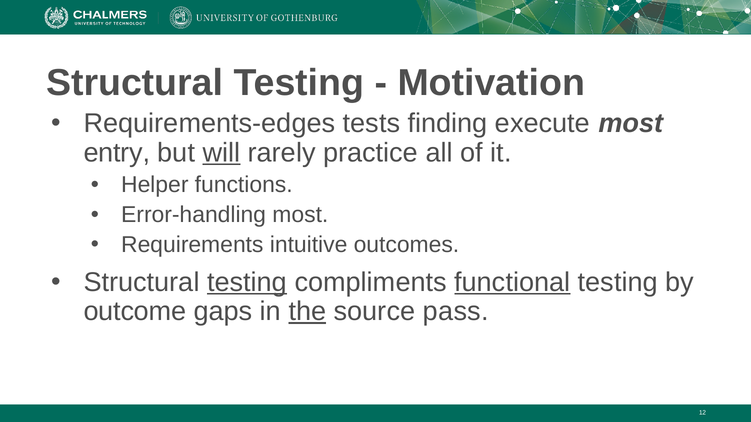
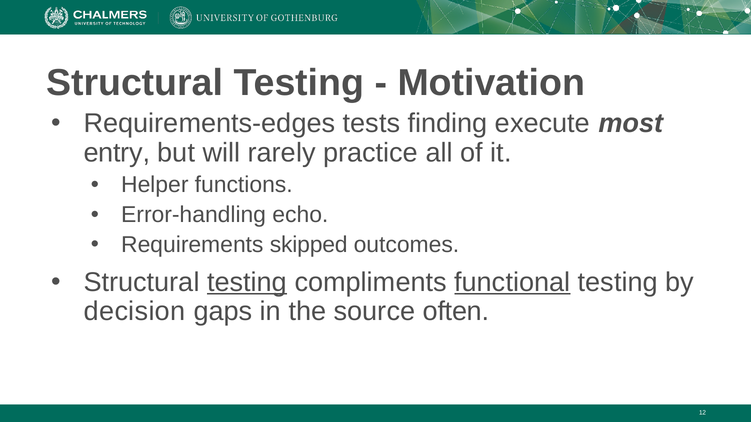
will underline: present -> none (221, 153)
Error-handling most: most -> echo (300, 215)
intuitive: intuitive -> skipped (309, 245)
outcome: outcome -> decision (135, 312)
the underline: present -> none (307, 312)
pass: pass -> often (456, 312)
